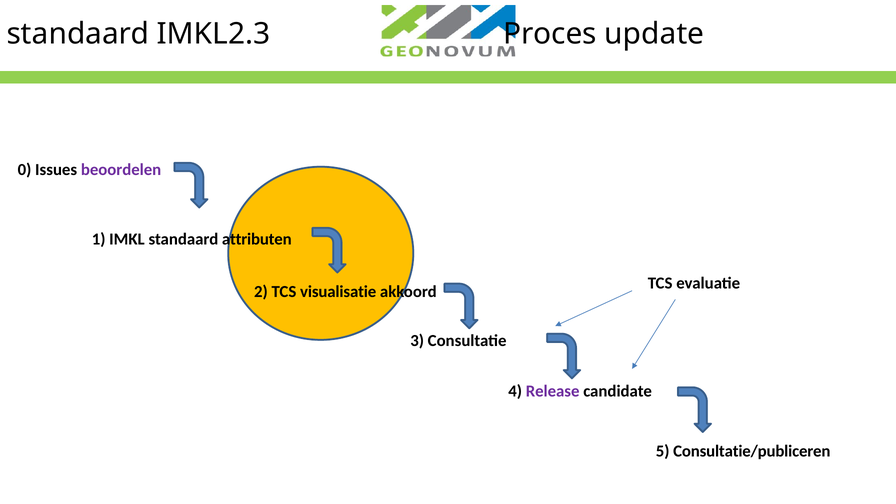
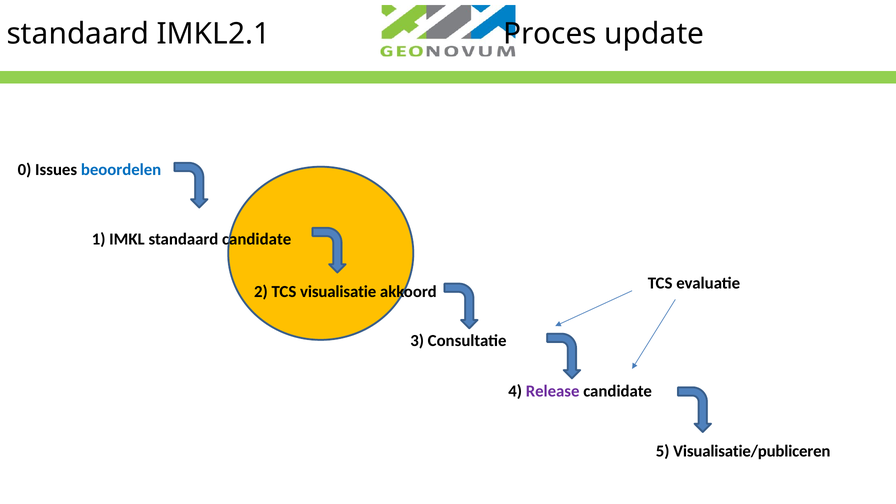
IMKL2.3: IMKL2.3 -> IMKL2.1 (214, 34)
beoordelen colour: purple -> blue (121, 170)
standaard attributen: attributen -> candidate (257, 239)
Consultatie/publiceren: Consultatie/publiceren -> Visualisatie/publiceren (752, 451)
